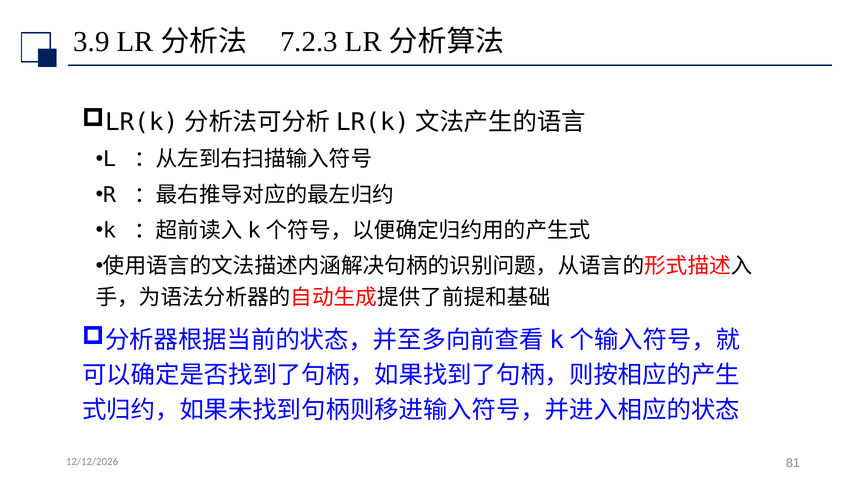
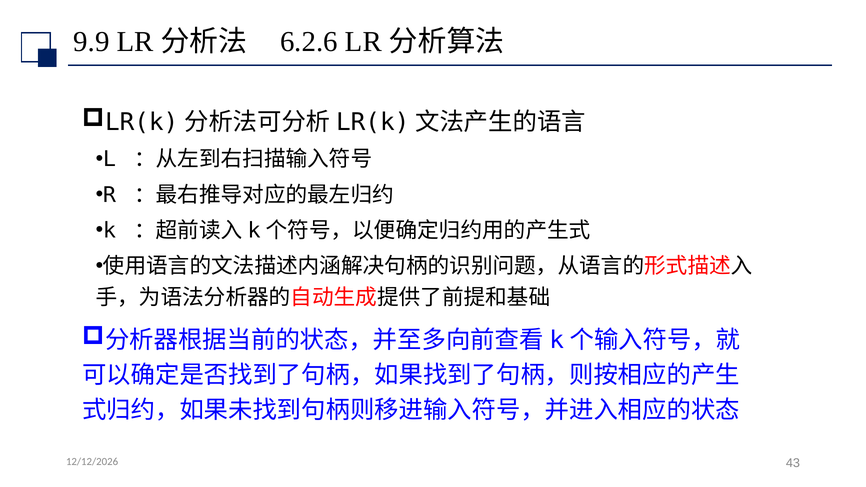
3.9: 3.9 -> 9.9 (91, 42)
7.2.3: 7.2.3 -> 6.2.6 (309, 42)
81: 81 -> 43 (793, 463)
